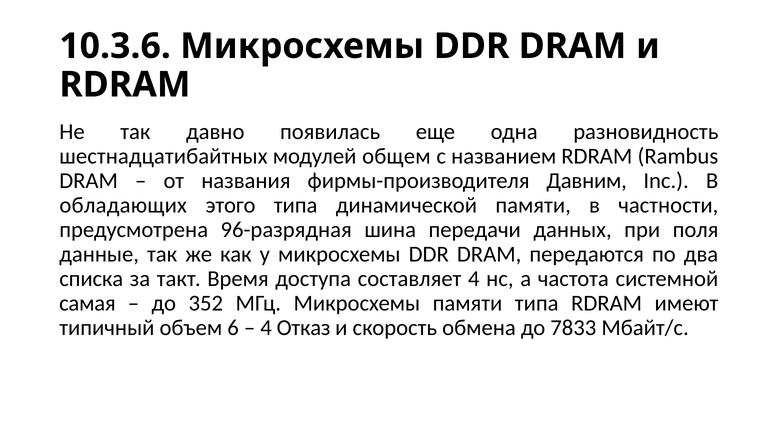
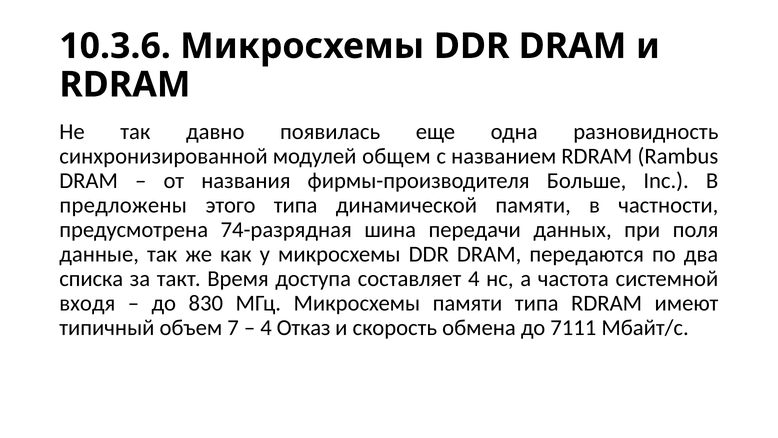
шестнадцатибайтных: шестнадцатибайтных -> синхронизированной (163, 156)
Давним: Давним -> Больше (587, 181)
обладающих: обладающих -> предложены (123, 205)
96-разрядная: 96-разрядная -> 74-разрядная (286, 230)
самая: самая -> входя (87, 303)
352: 352 -> 830 (206, 303)
6: 6 -> 7 (233, 328)
7833: 7833 -> 7111 (573, 328)
